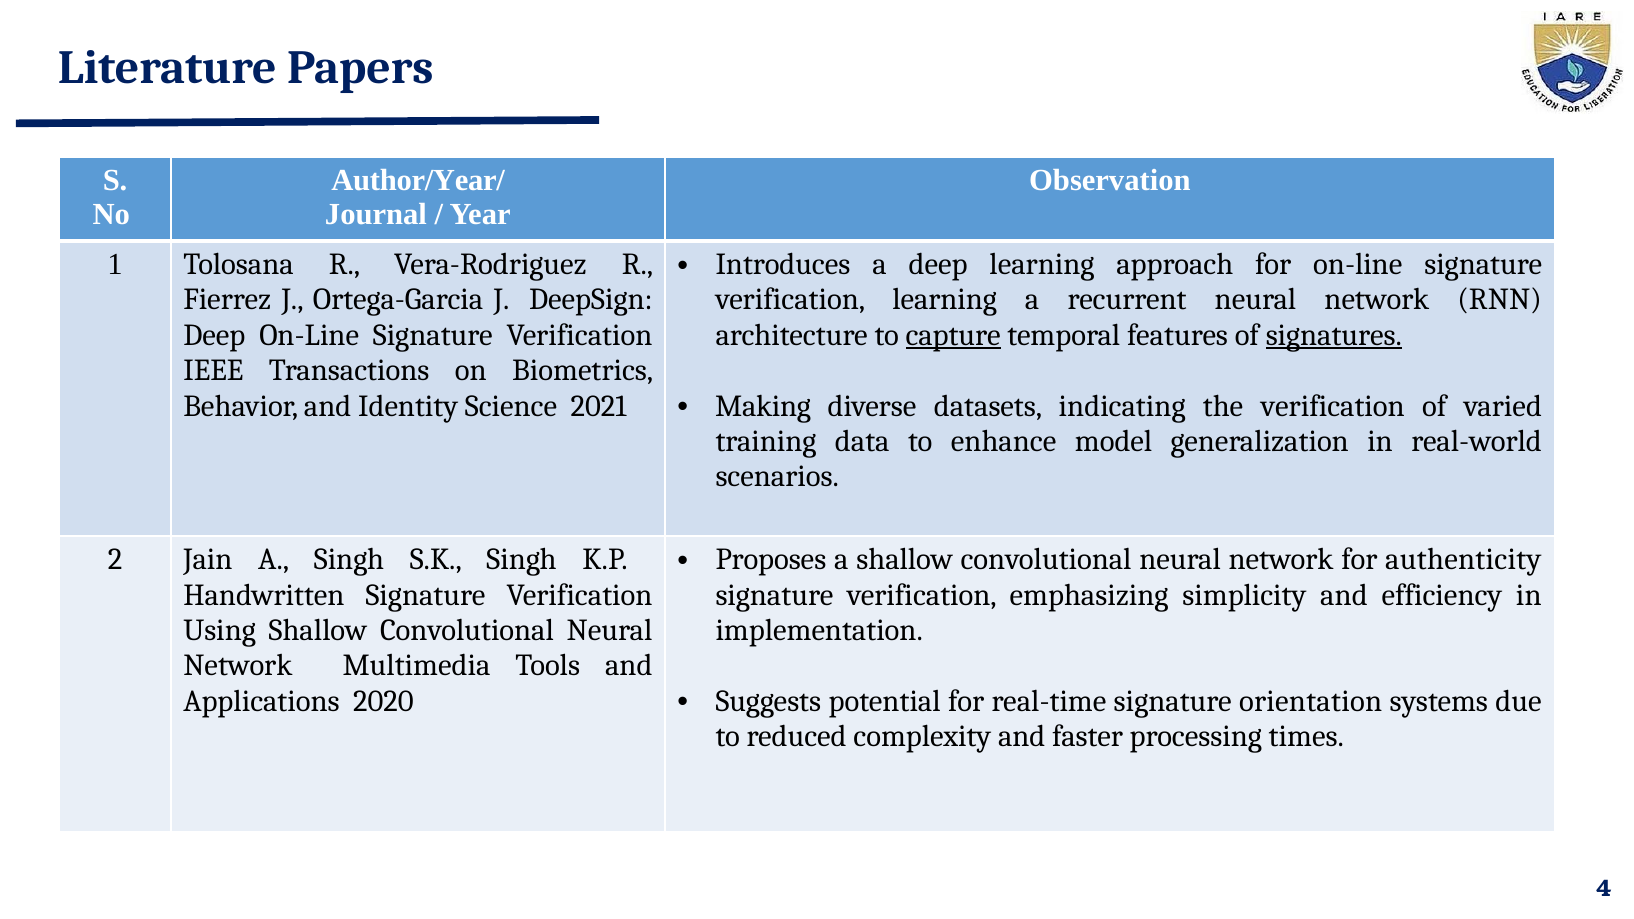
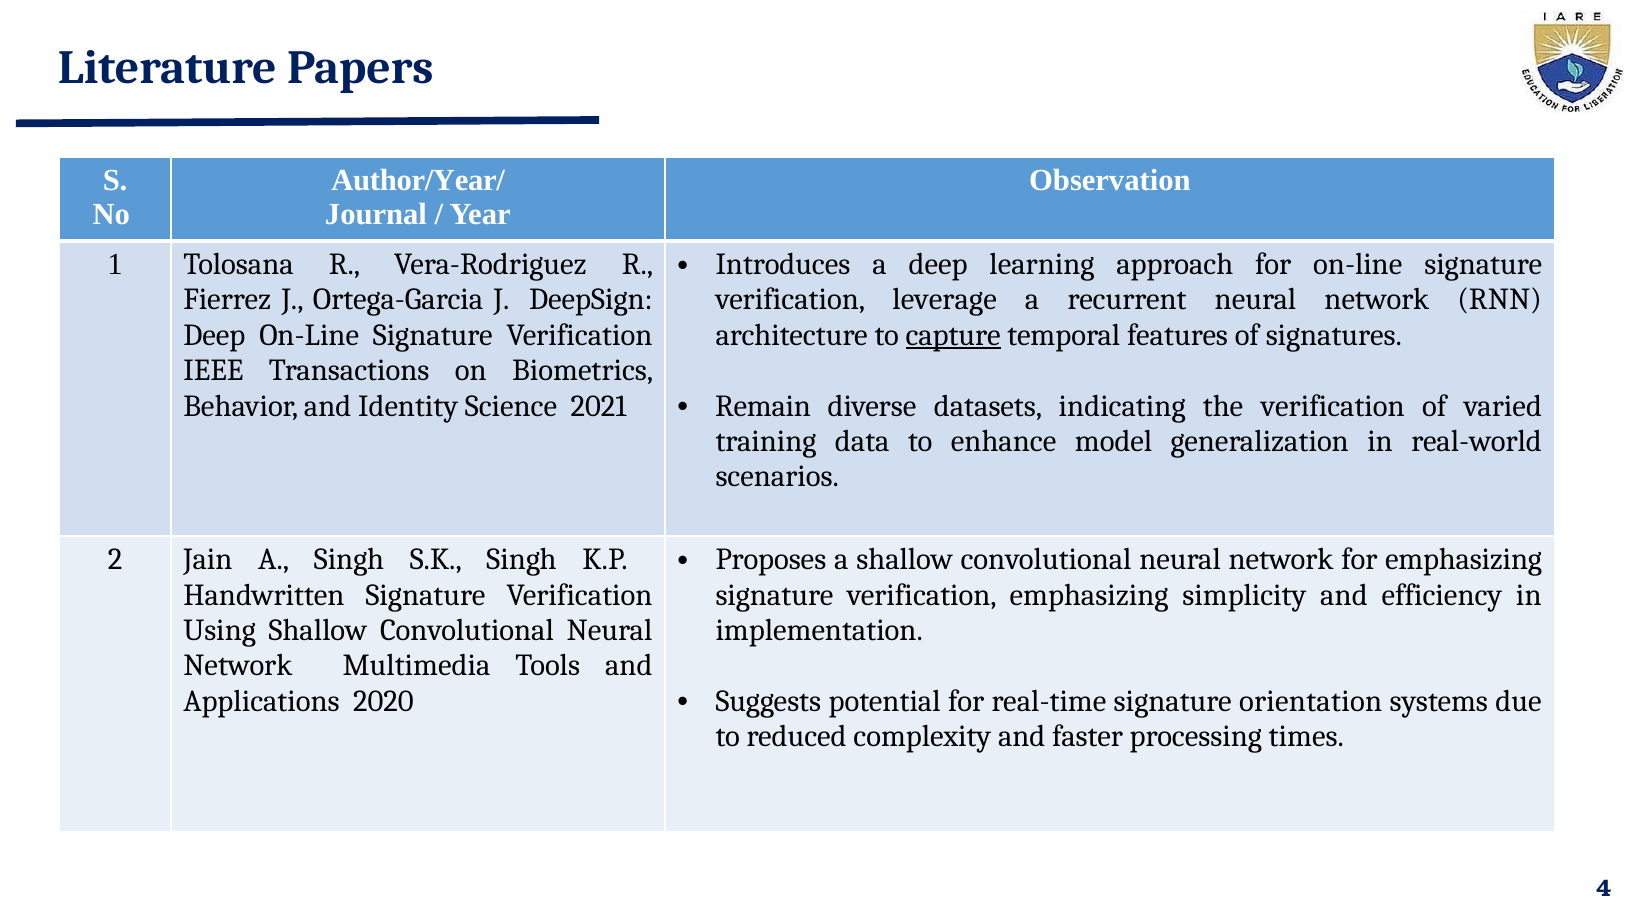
verification learning: learning -> leverage (945, 300)
signatures underline: present -> none (1334, 335)
Making: Making -> Remain (763, 406)
for authenticity: authenticity -> emphasizing (1464, 560)
